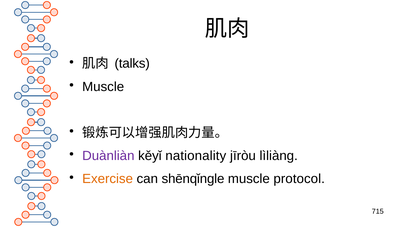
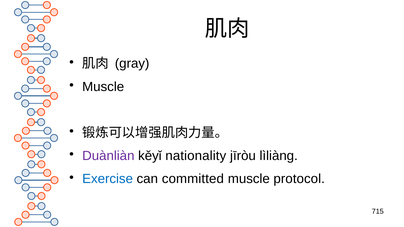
talks: talks -> gray (132, 64)
Exercise colour: orange -> blue (108, 179)
shēnqǐngle: shēnqǐngle -> committed (193, 179)
